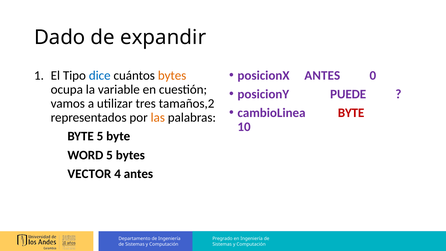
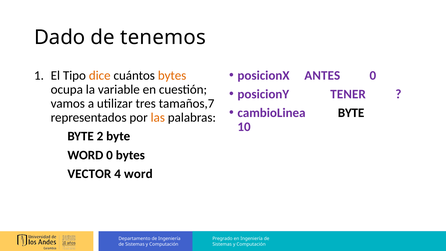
expandir: expandir -> tenemos (163, 37)
dice colour: blue -> orange (100, 75)
PUEDE: PUEDE -> TENER (348, 94)
tamaños,2: tamaños,2 -> tamaños,7 (187, 104)
BYTE colour: red -> black (351, 113)
BYTE 5: 5 -> 2 (100, 136)
WORD 5: 5 -> 0 (110, 155)
4 antes: antes -> word (138, 174)
